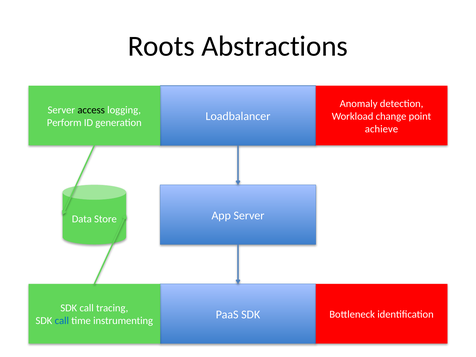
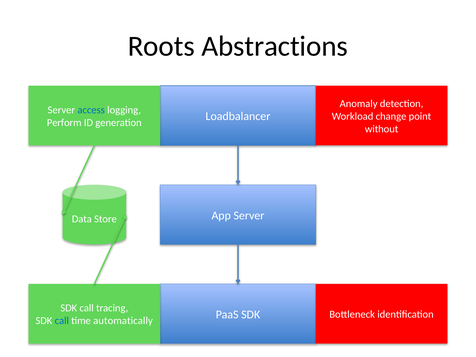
access colour: black -> blue (91, 110)
achieve: achieve -> without (382, 129)
instrumenting: instrumenting -> automatically (123, 321)
